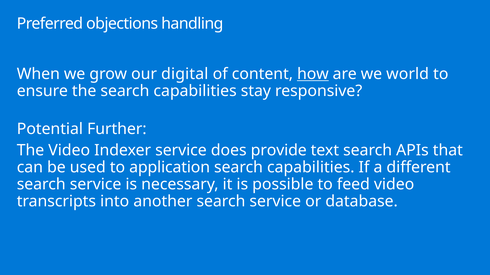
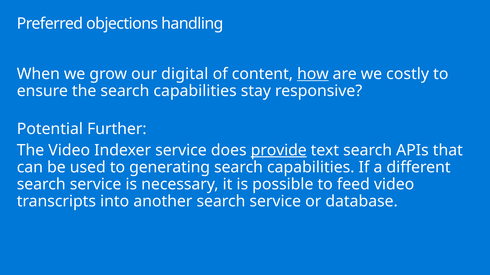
world: world -> costly (408, 74)
provide underline: none -> present (279, 150)
application: application -> generating (170, 168)
